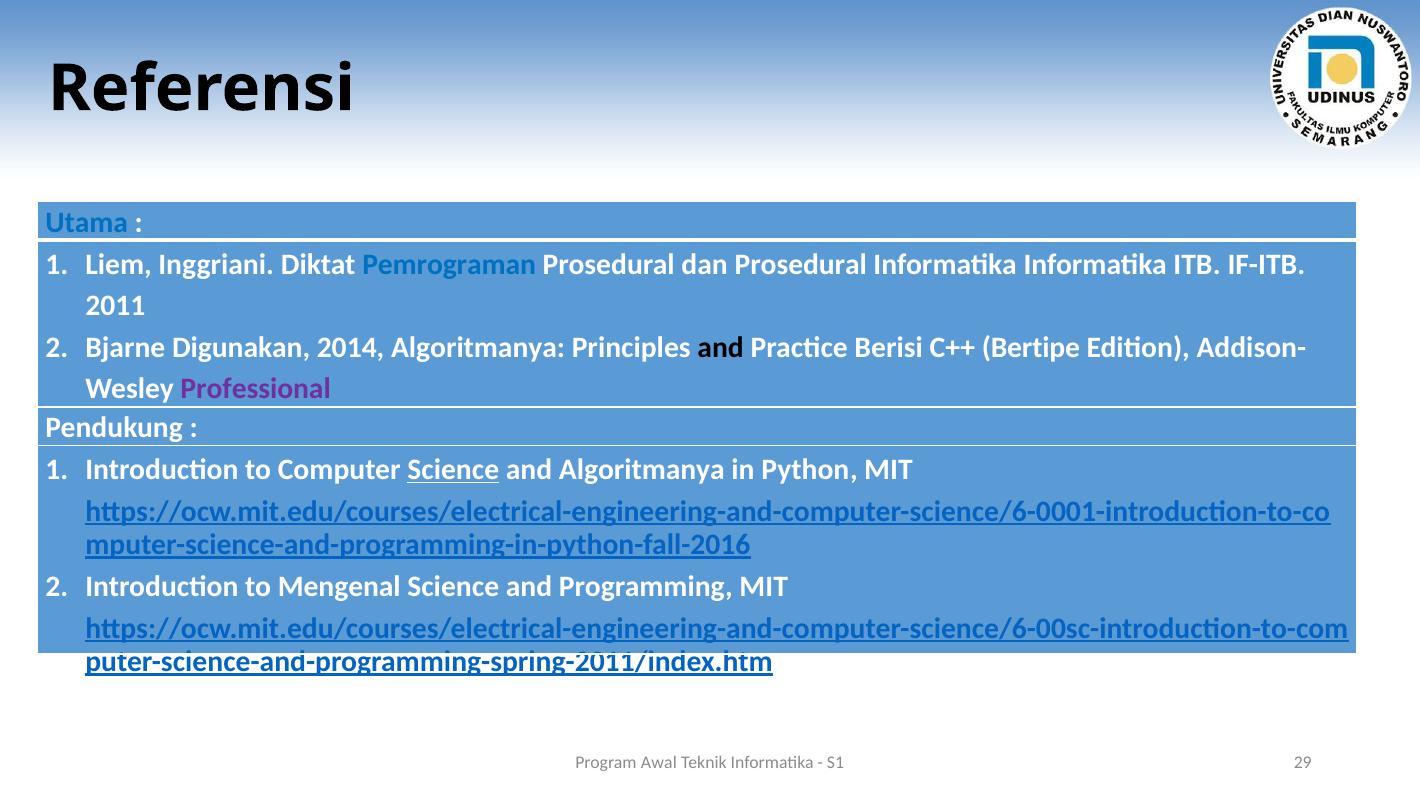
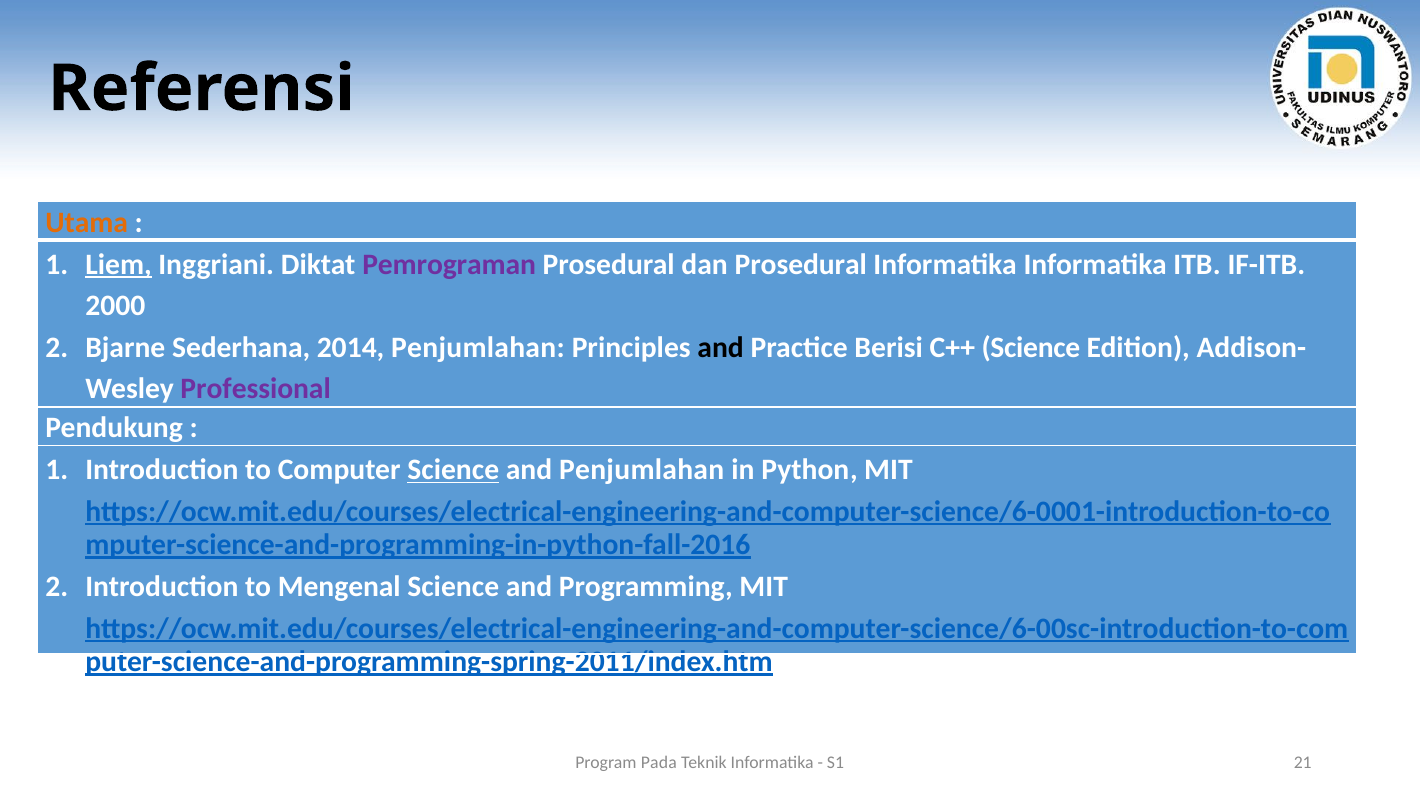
Utama colour: blue -> orange (87, 222)
Liem underline: none -> present (119, 264)
Pemrograman colour: blue -> purple (449, 264)
2011: 2011 -> 2000 (115, 306)
Digunakan: Digunakan -> Sederhana (241, 347)
2014 Algoritmanya: Algoritmanya -> Penjumlahan (478, 347)
C++ Bertipe: Bertipe -> Science (1031, 347)
and Algoritmanya: Algoritmanya -> Penjumlahan (642, 470)
Awal: Awal -> Pada (659, 763)
29: 29 -> 21 (1303, 763)
